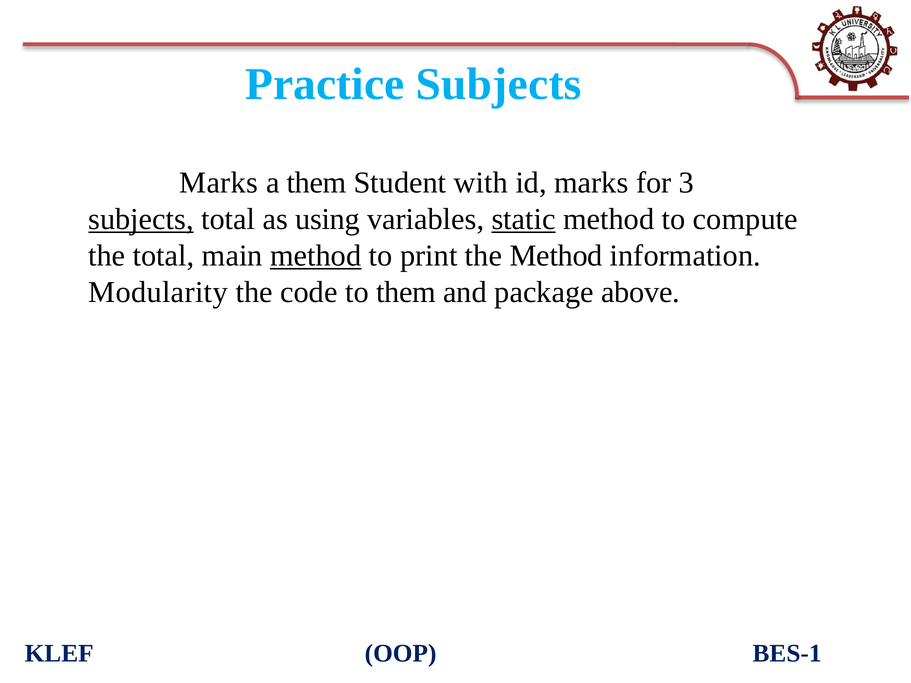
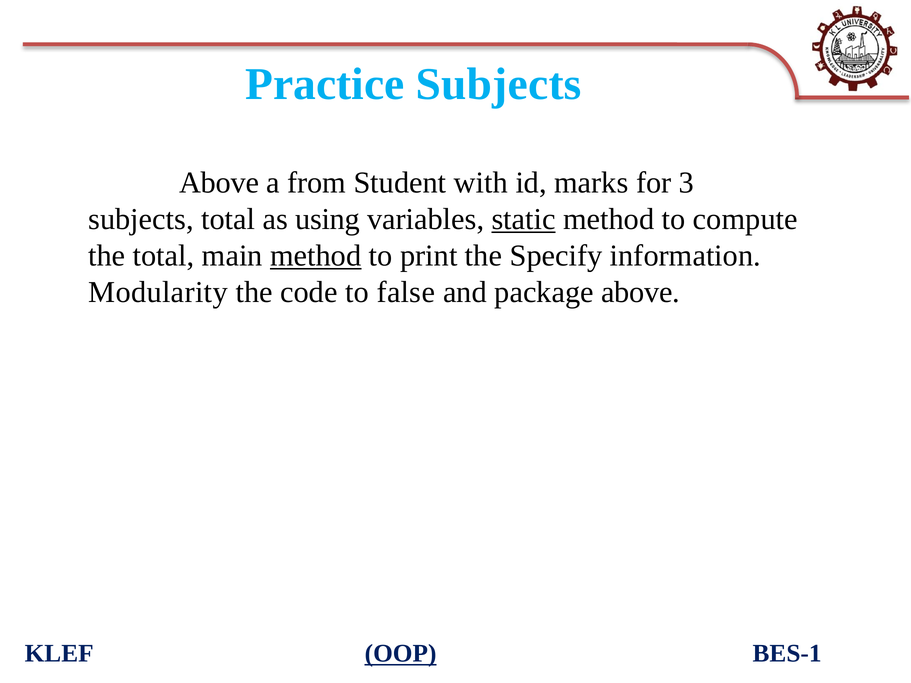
Marks: Marks -> Above (219, 183)
a them: them -> from (317, 183)
subjects underline: present -> none (141, 219)
the Method: Method -> Specify (556, 256)
to them: them -> false (406, 292)
OOP underline: none -> present (401, 654)
